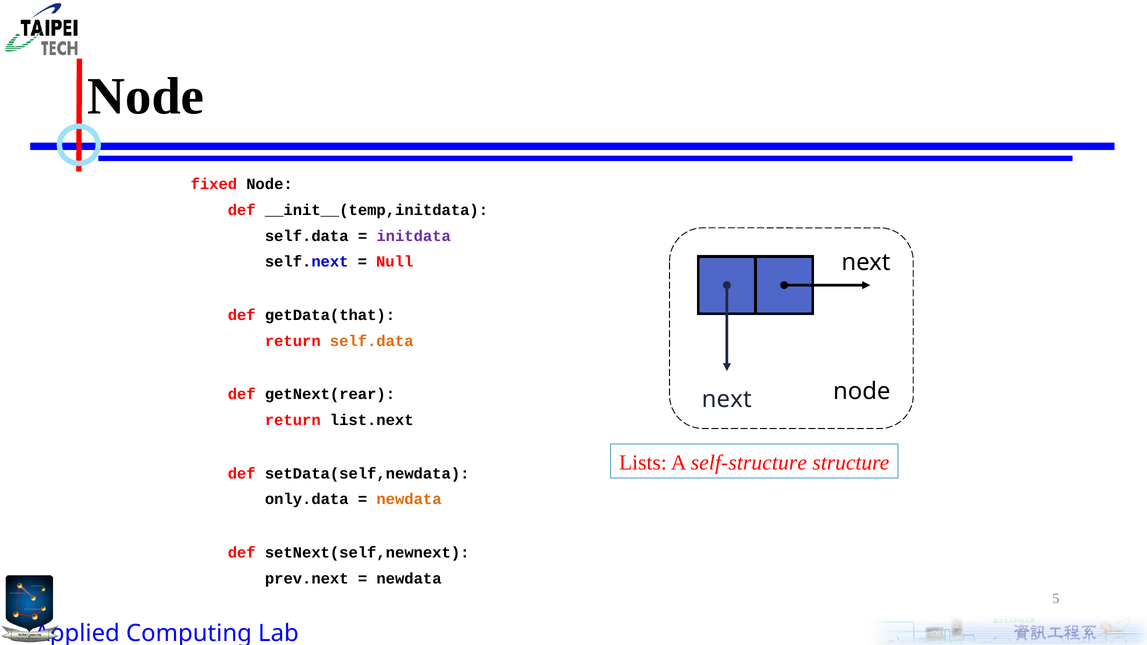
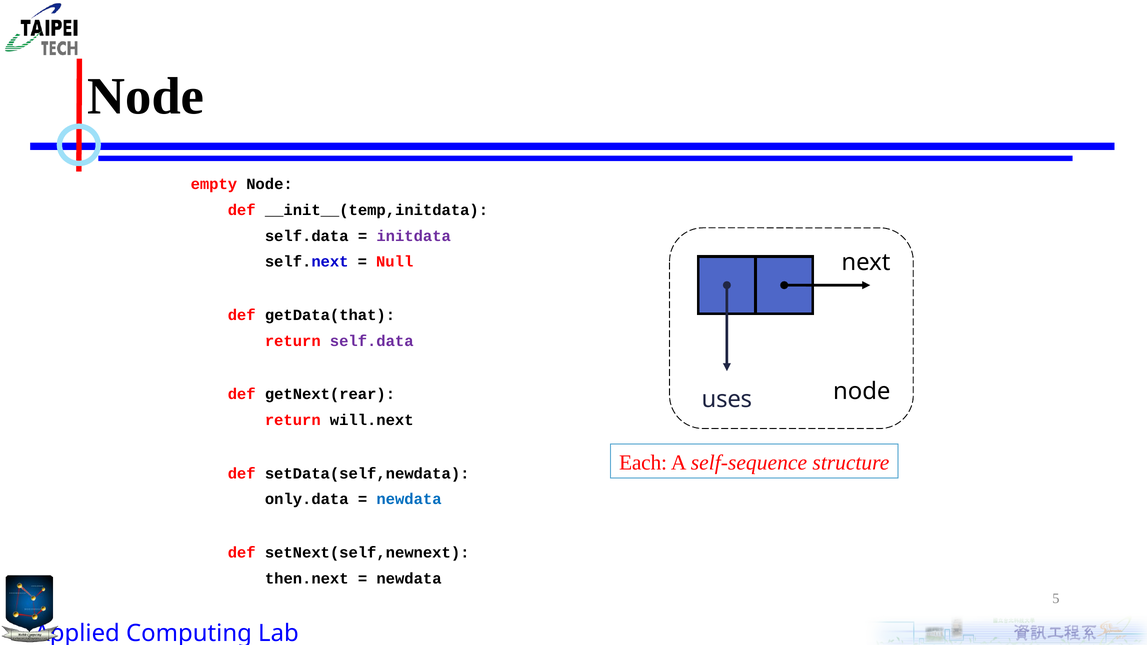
fixed: fixed -> empty (214, 184)
self.data colour: orange -> purple (372, 341)
next: next -> uses (727, 400)
list.next: list.next -> will.next (372, 420)
Lists: Lists -> Each (643, 463)
self-structure: self-structure -> self-sequence (749, 463)
newdata colour: orange -> blue (409, 499)
prev.next: prev.next -> then.next (307, 579)
